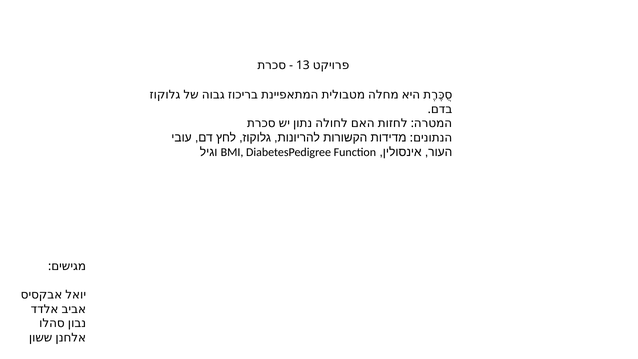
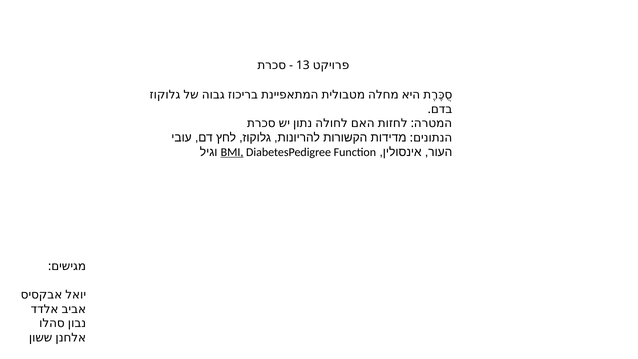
BMI underline: none -> present (232, 152)
